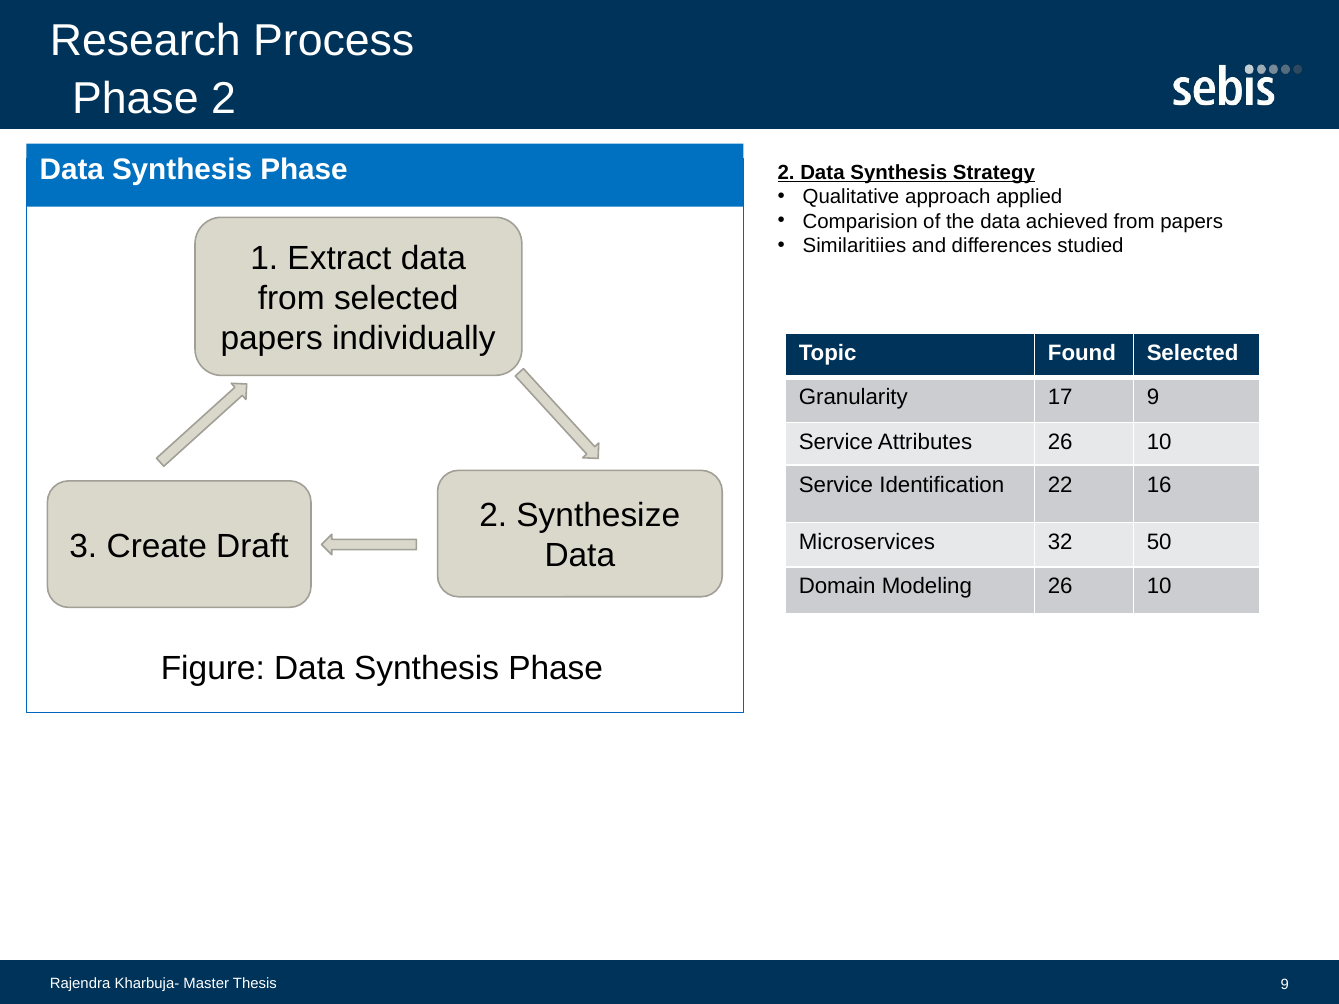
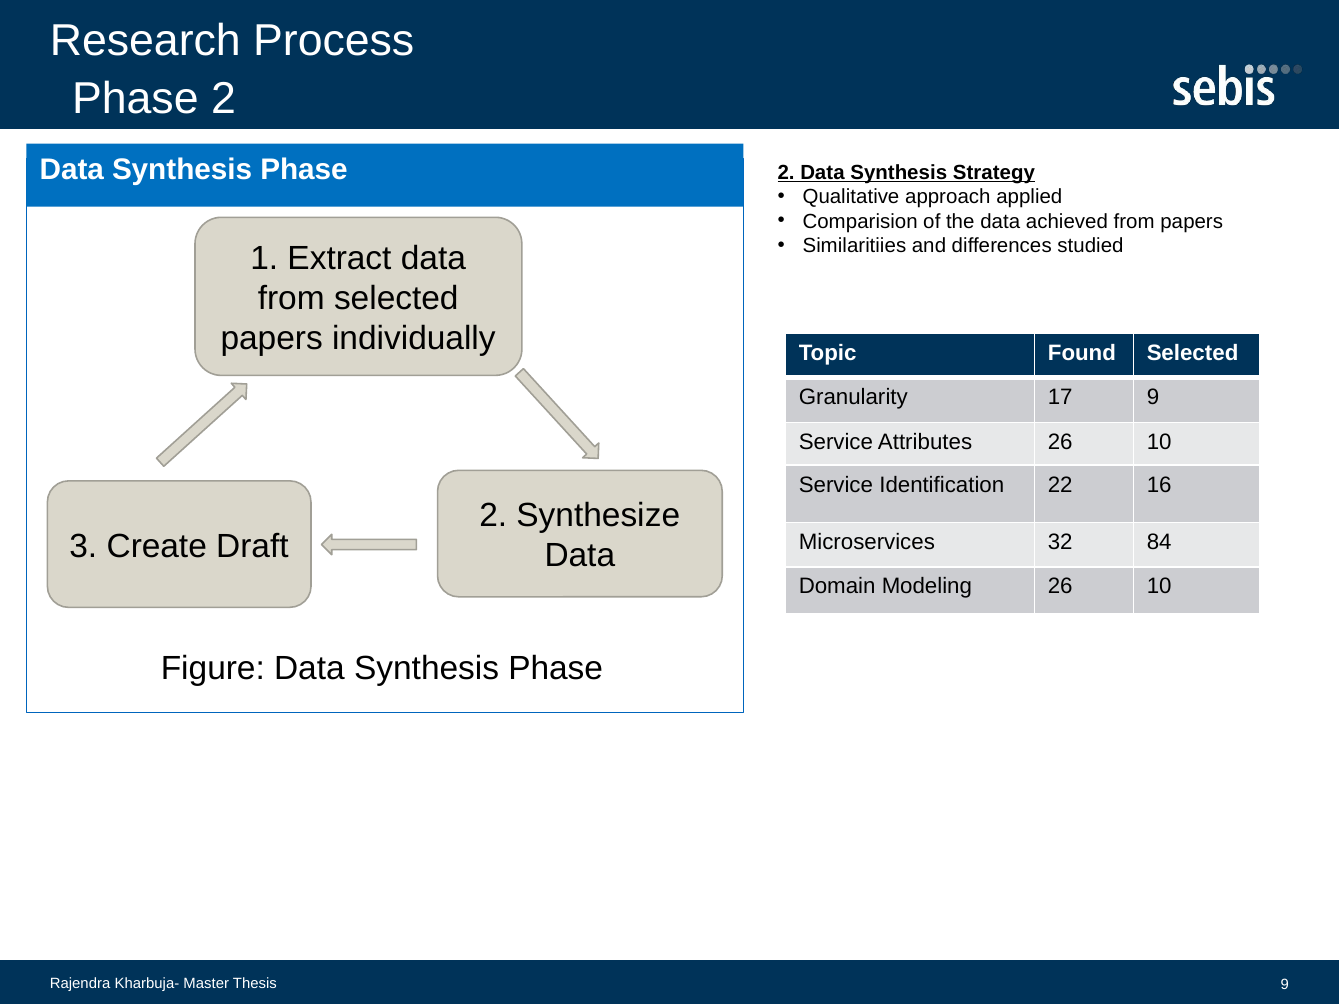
50: 50 -> 84 (1159, 542)
